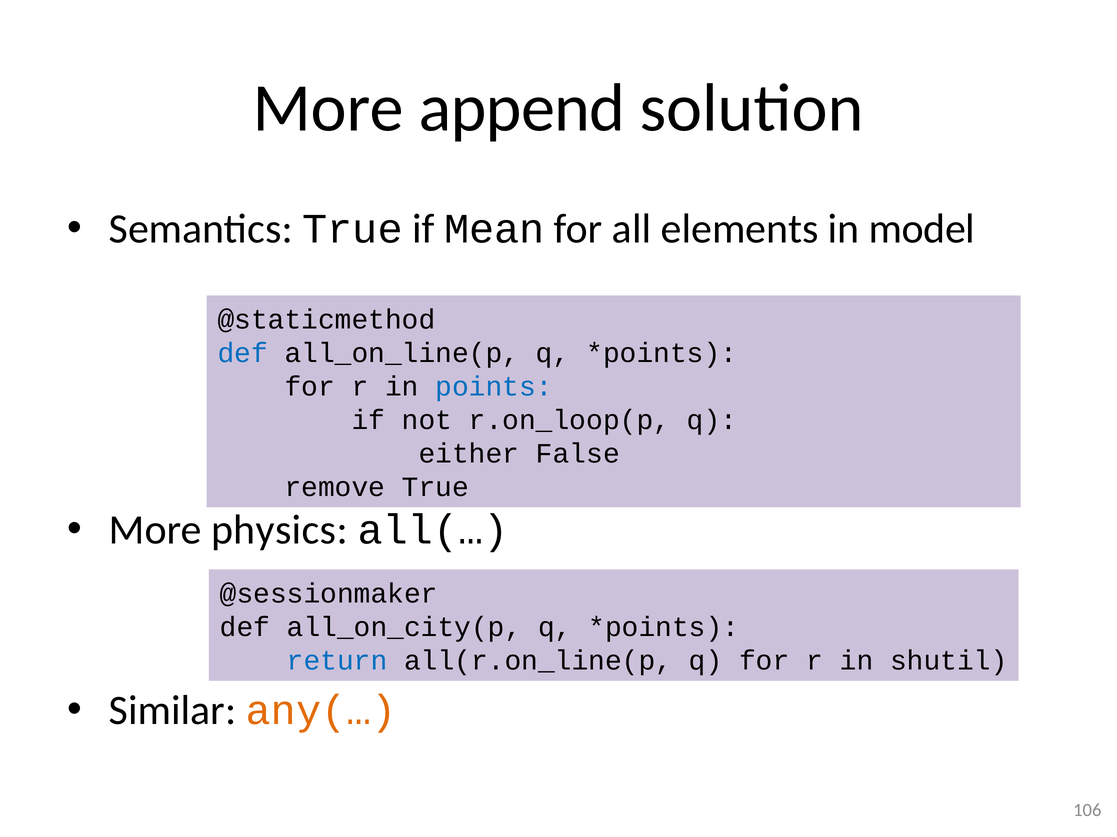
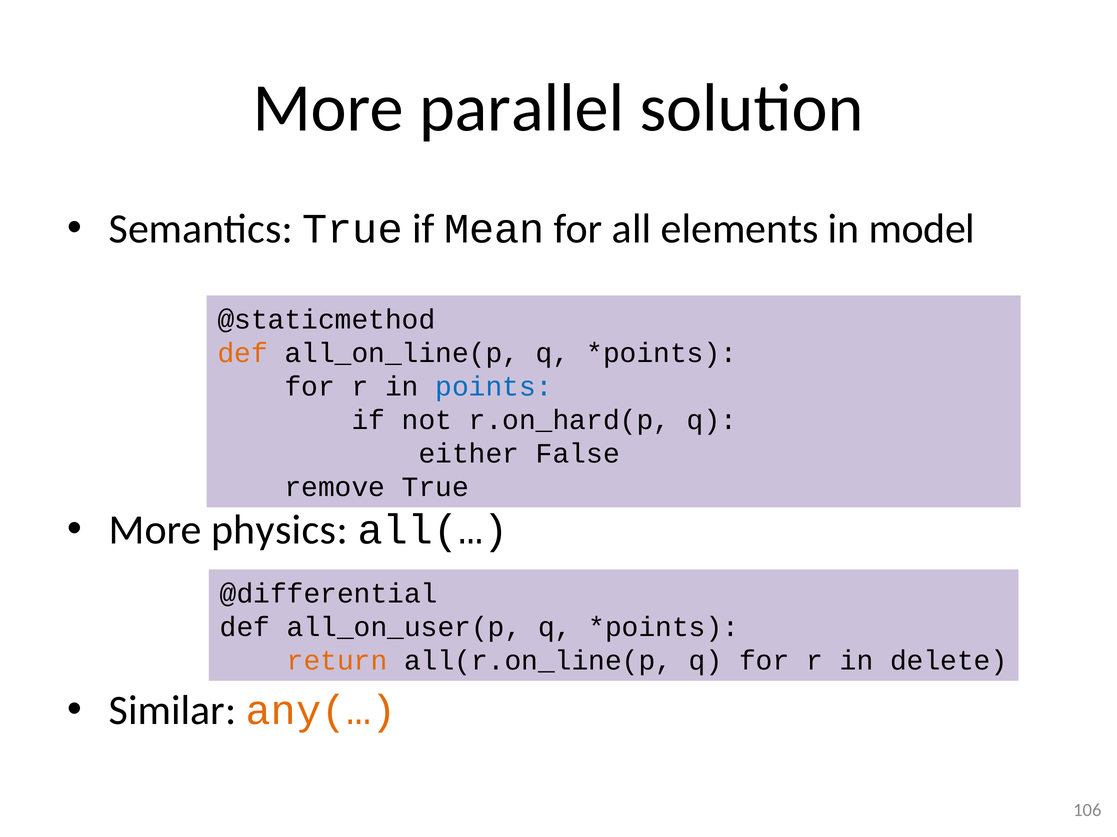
append: append -> parallel (522, 108)
def colour: blue -> orange (243, 353)
r.on_loop(p: r.on_loop(p -> r.on_hard(p (569, 420)
@sessionmaker: @sessionmaker -> @differential (329, 594)
all_on_city(p: all_on_city(p -> all_on_user(p (404, 628)
return colour: blue -> orange (337, 661)
shutil: shutil -> delete (949, 661)
